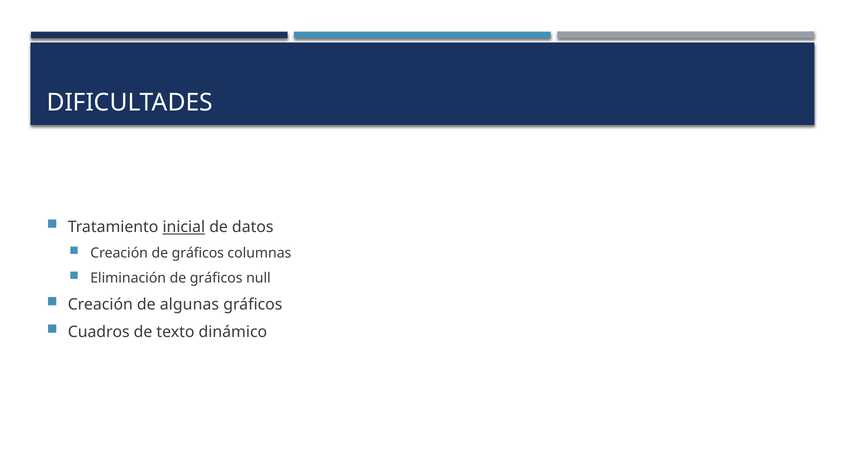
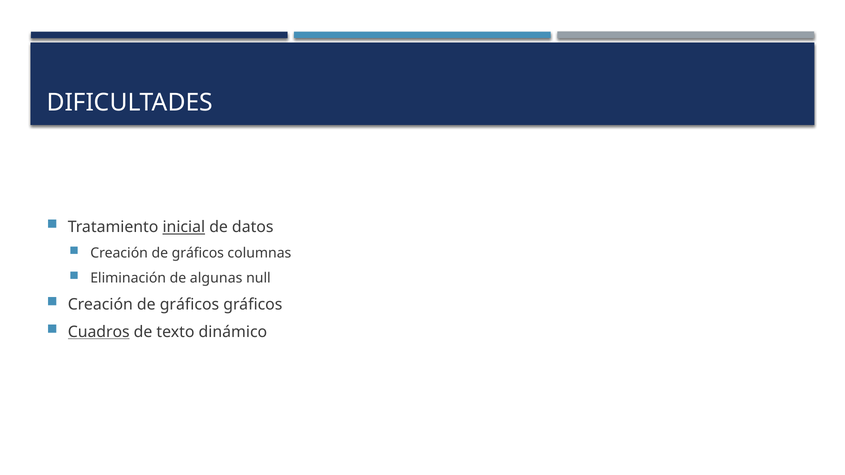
Eliminación de gráficos: gráficos -> algunas (216, 278)
algunas: algunas -> gráficos (189, 305)
Cuadros underline: none -> present (99, 332)
